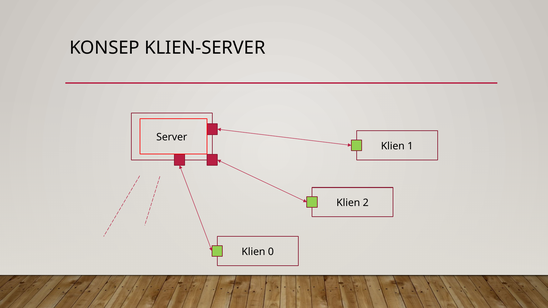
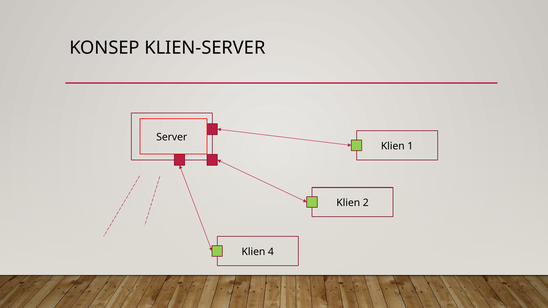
0: 0 -> 4 (271, 252)
